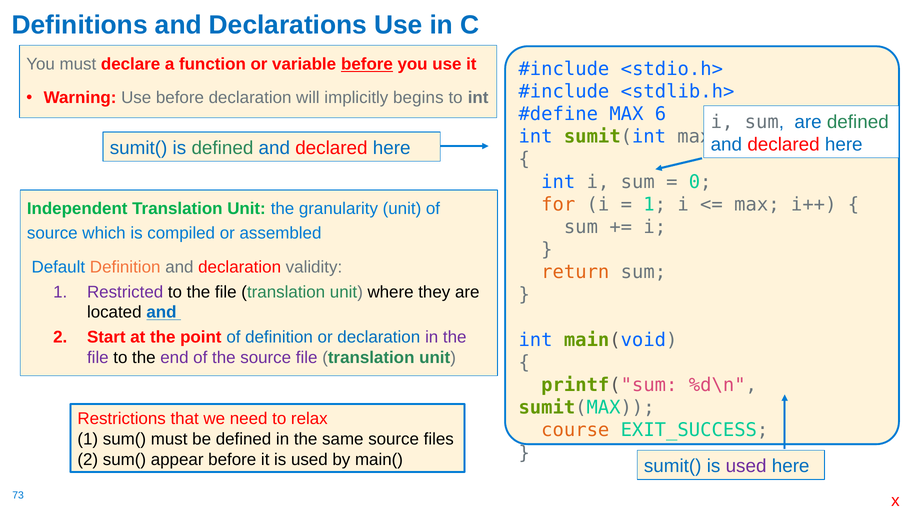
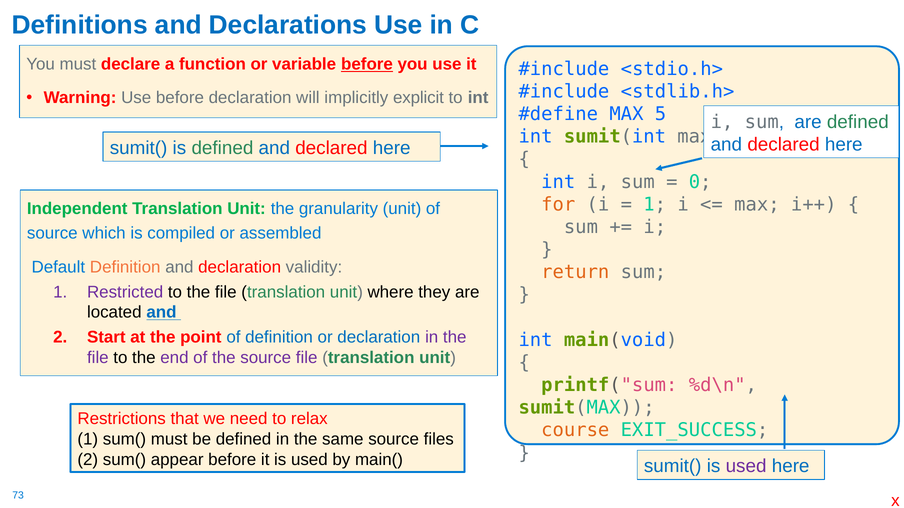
begins: begins -> explicit (418, 98)
6: 6 -> 5 (661, 114)
